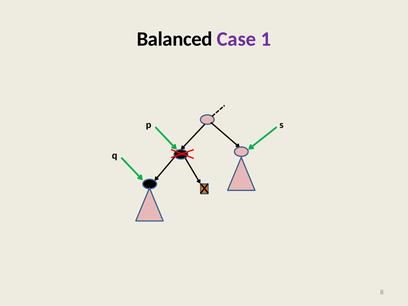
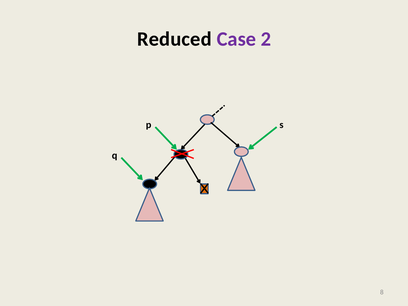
Balanced: Balanced -> Reduced (174, 39)
1: 1 -> 2 (266, 39)
